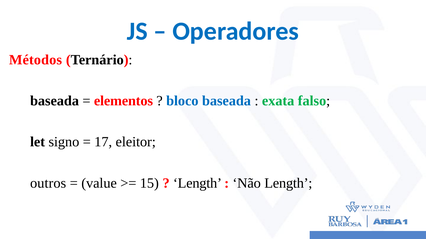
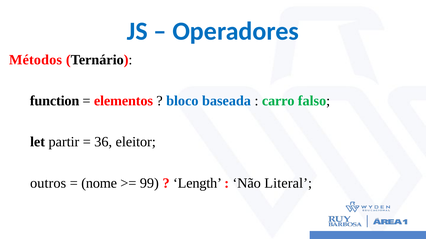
baseada: baseada -> function (55, 101)
exata: exata -> carro (278, 101)
signo: signo -> partir (64, 142)
17: 17 -> 36 (103, 142)
value: value -> nome (99, 184)
15: 15 -> 99 (149, 184)
Não Length: Length -> Literal (288, 184)
